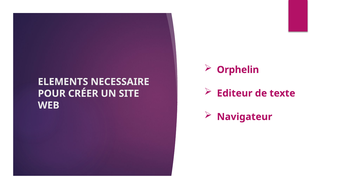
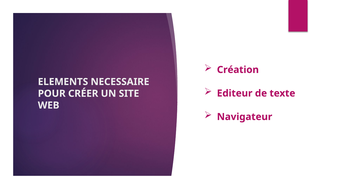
Orphelin: Orphelin -> Création (238, 70)
